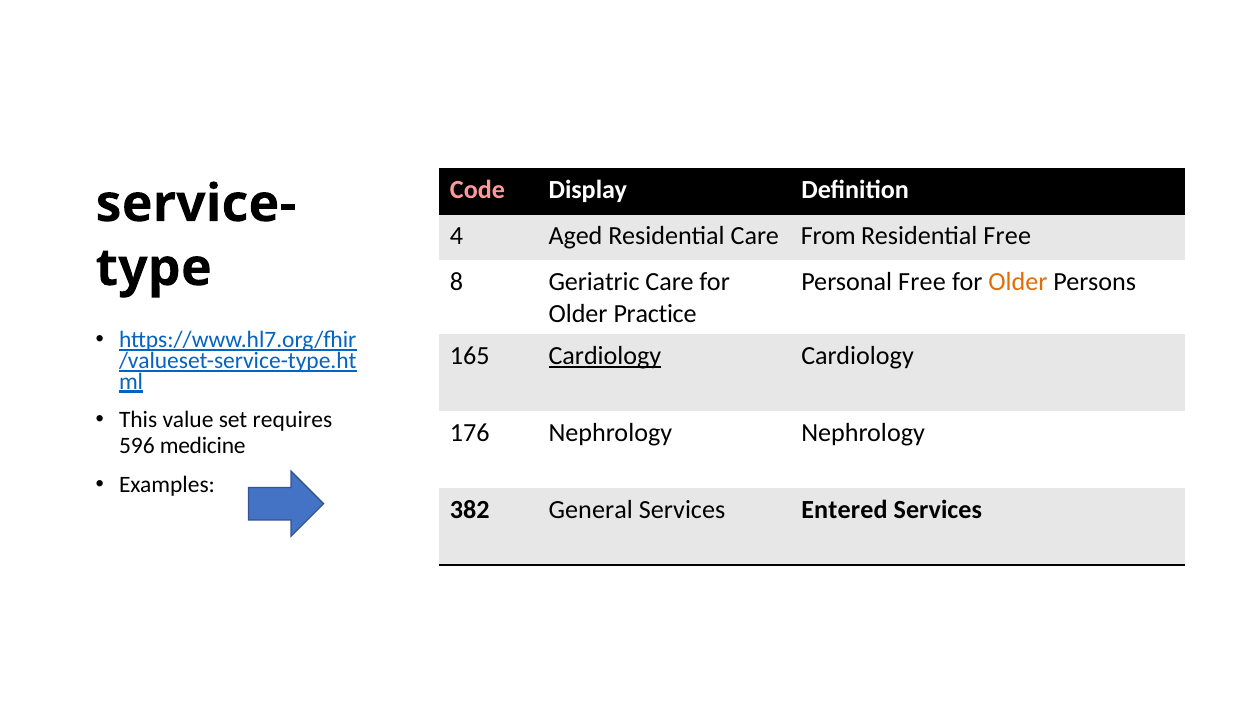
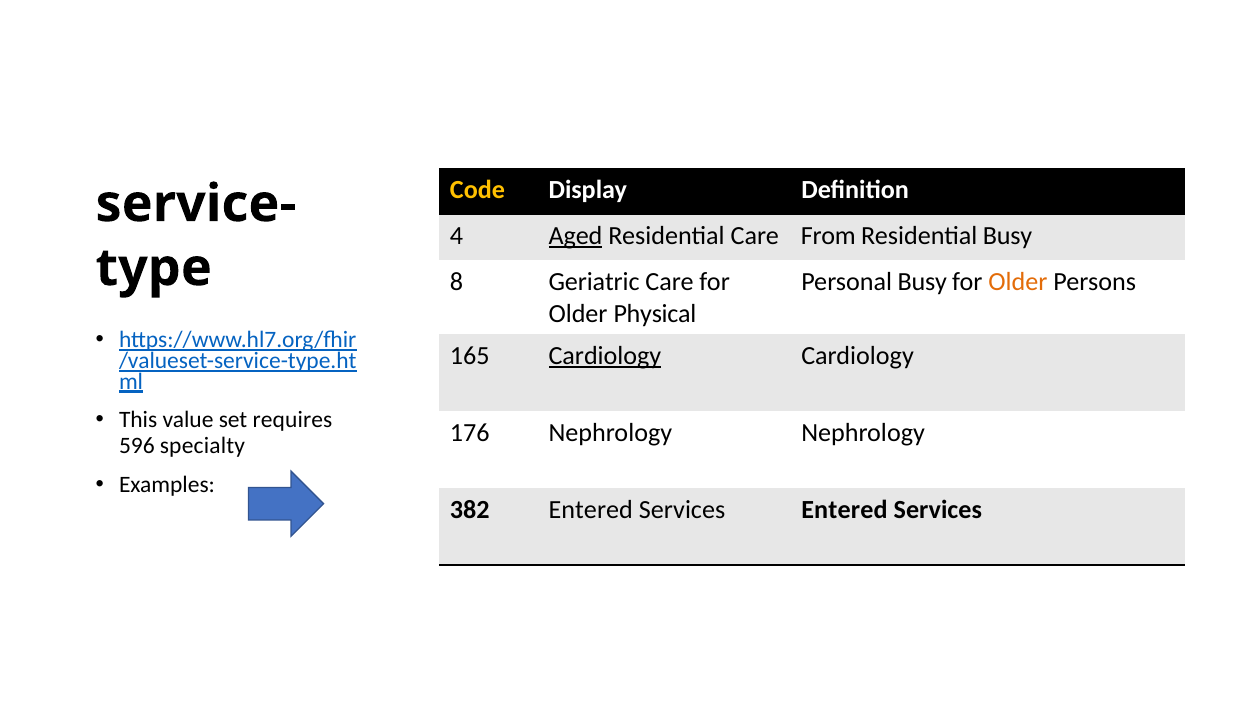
Code colour: pink -> yellow (477, 190)
Aged underline: none -> present (576, 236)
Residential Free: Free -> Busy (1008, 236)
Personal Free: Free -> Busy (922, 281)
Practice: Practice -> Physical (655, 313)
medicine: medicine -> specialty (202, 446)
382 General: General -> Entered (591, 509)
